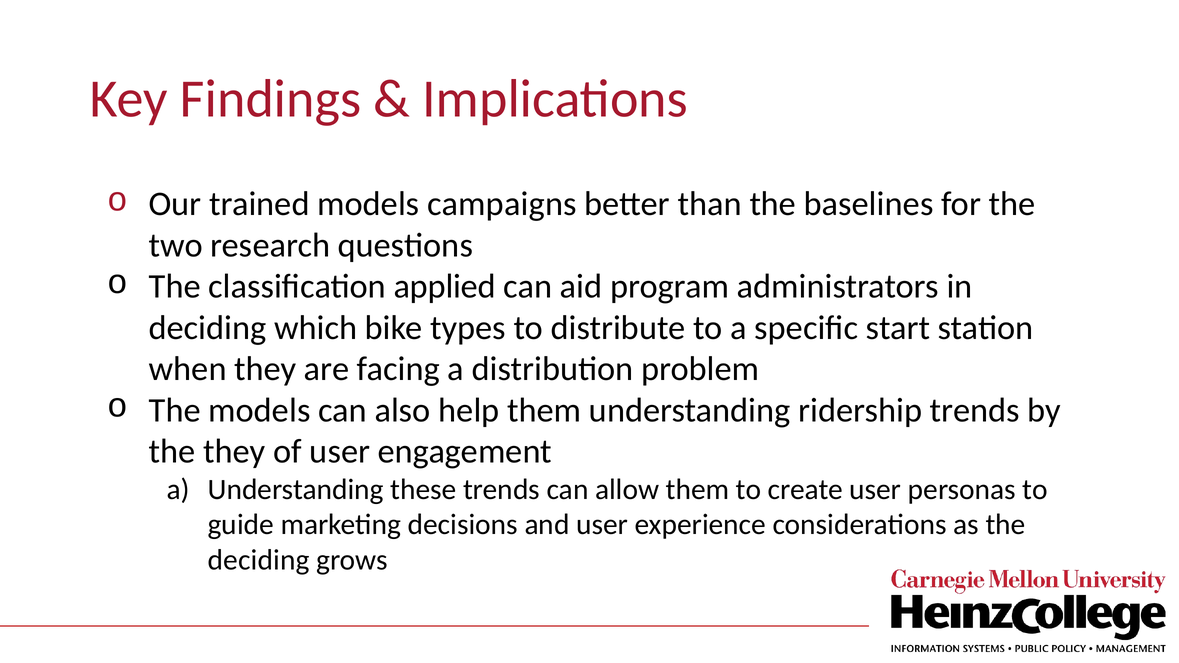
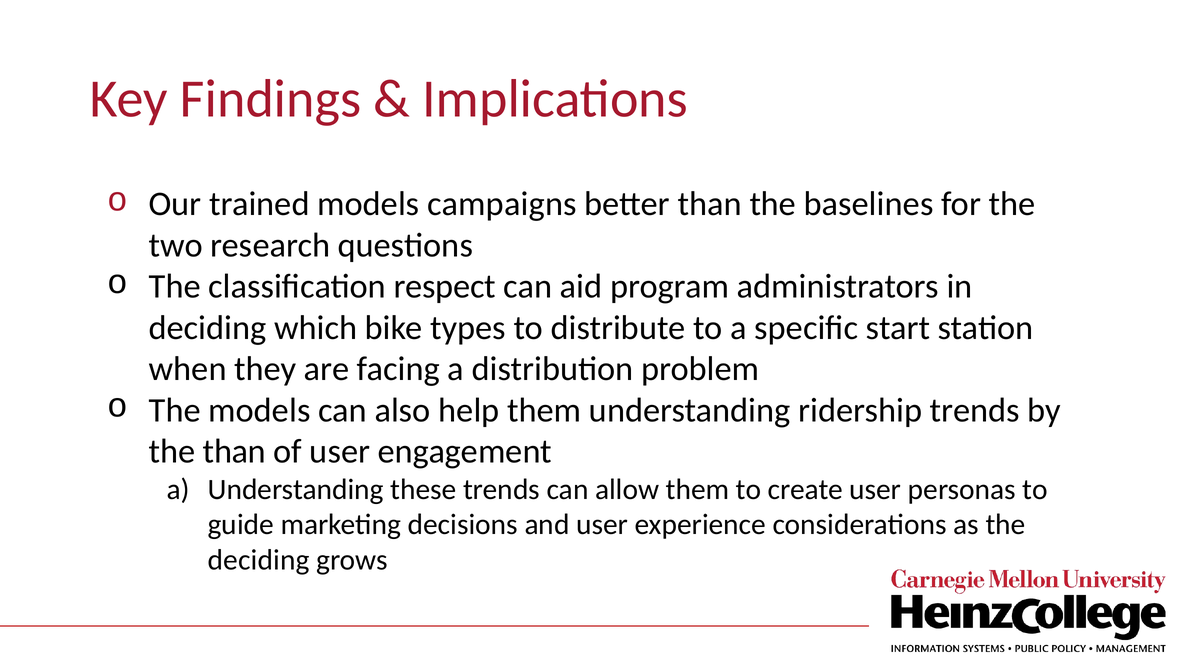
applied: applied -> respect (445, 287)
the they: they -> than (234, 452)
